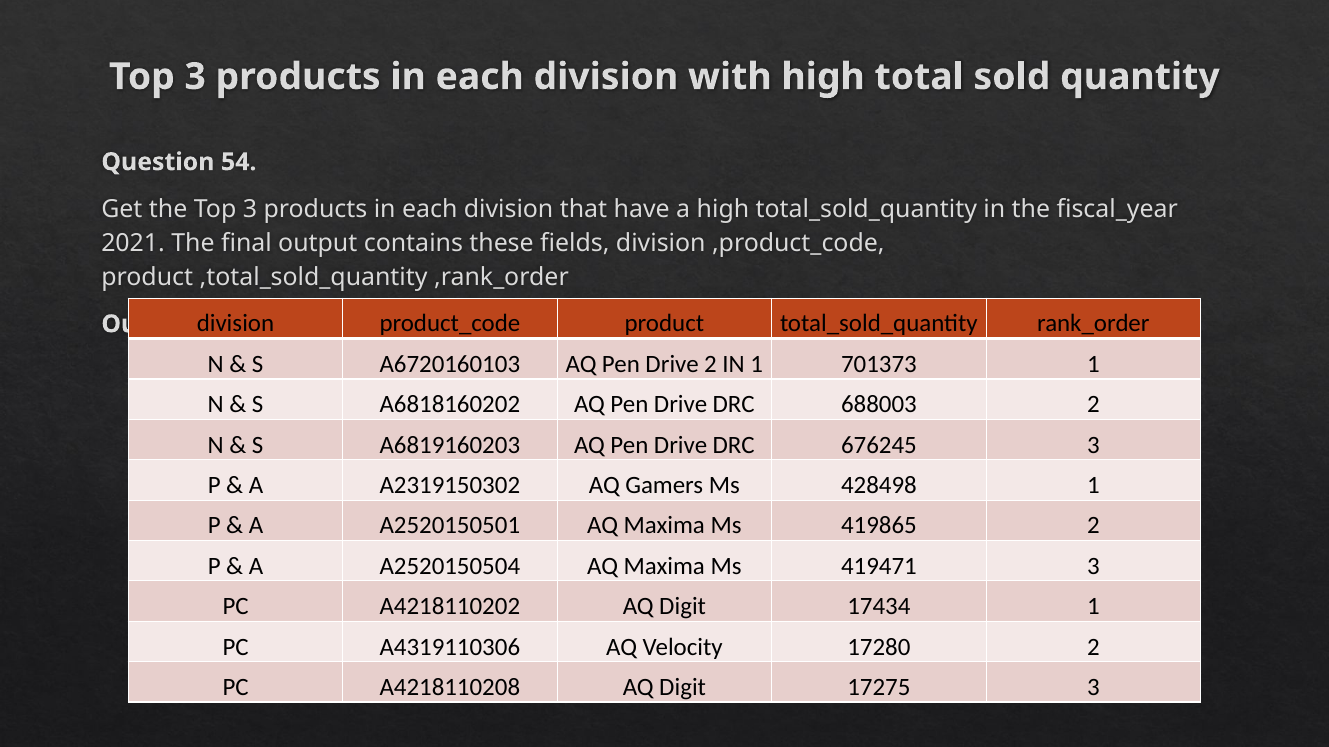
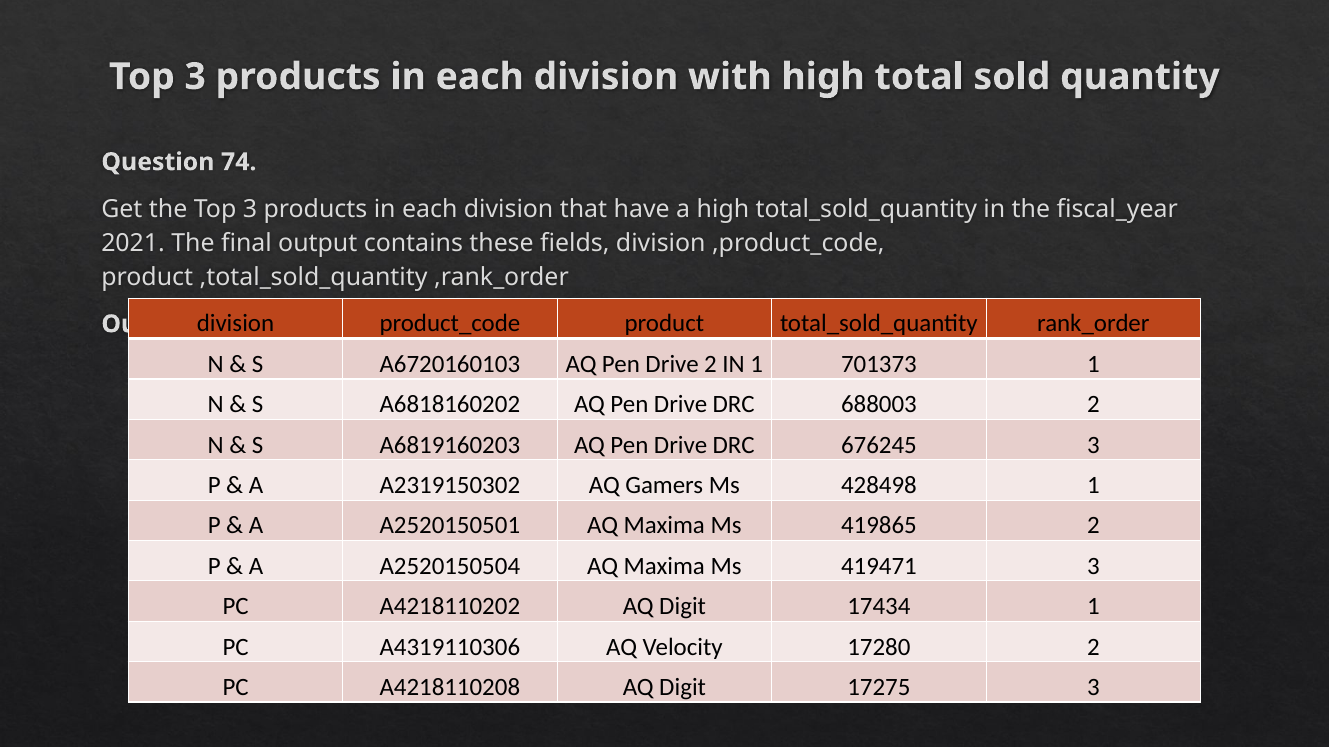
54: 54 -> 74 (239, 162)
